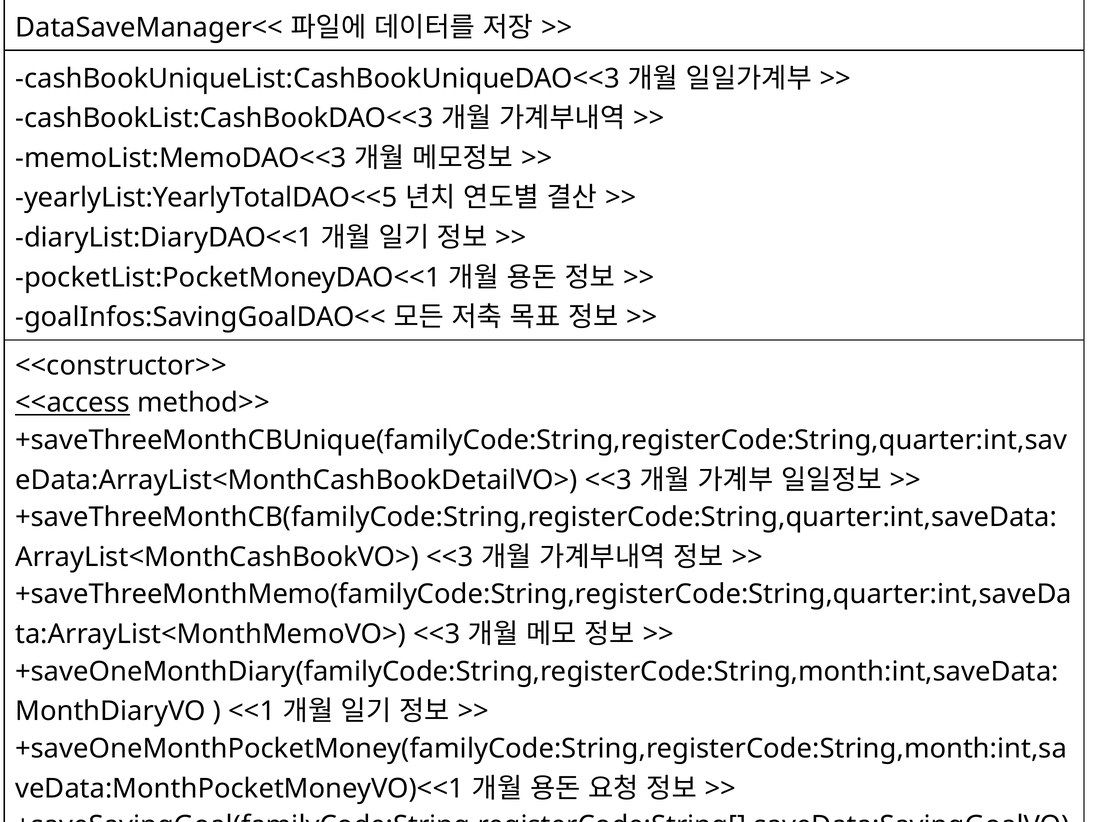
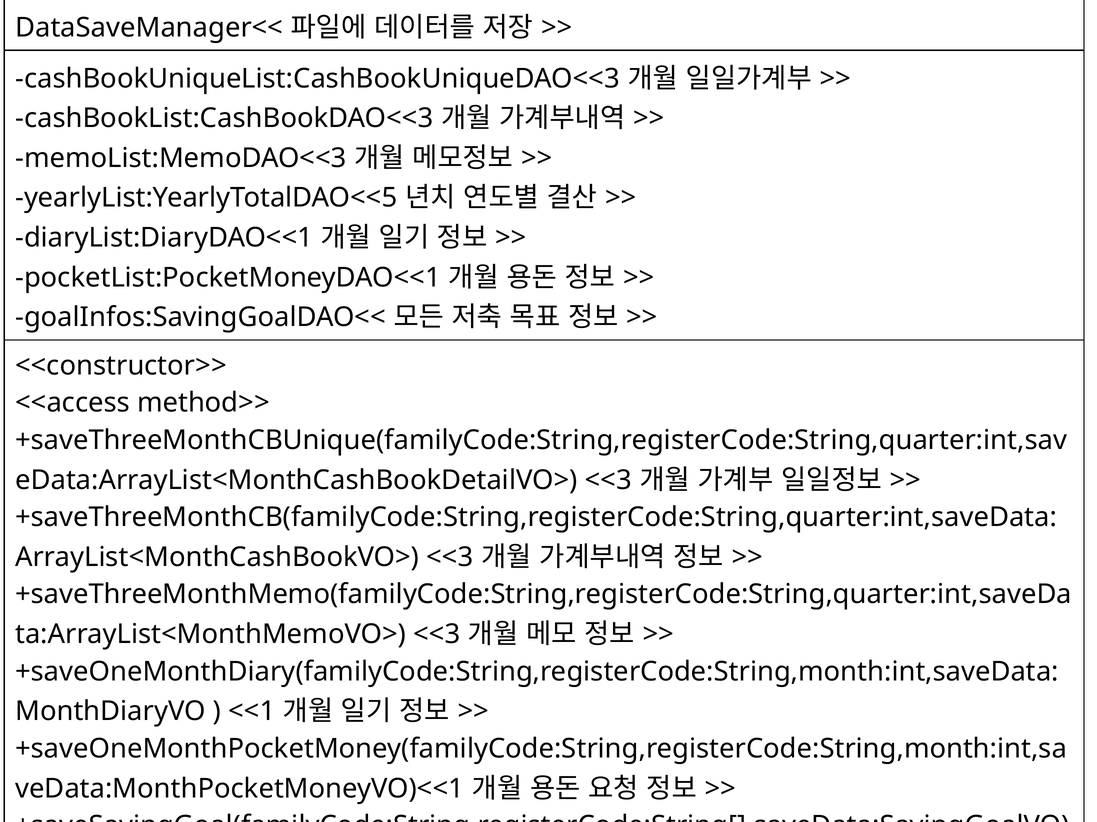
<<access underline: present -> none (73, 403)
